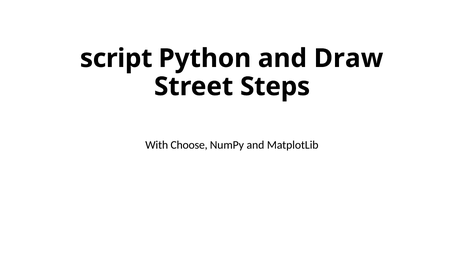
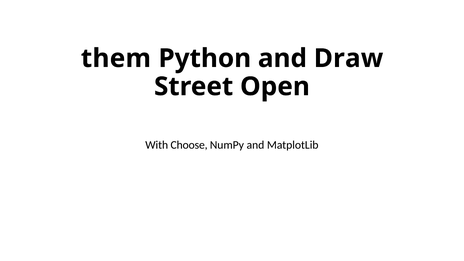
script: script -> them (116, 58)
Steps: Steps -> Open (275, 87)
